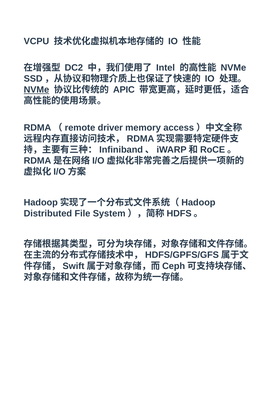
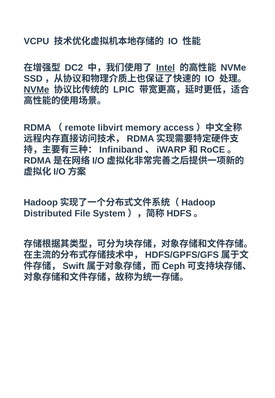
Intel underline: none -> present (166, 68)
APIC: APIC -> LPIC (124, 90)
driver: driver -> libvirt (110, 127)
